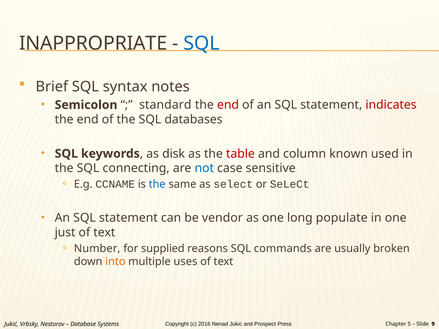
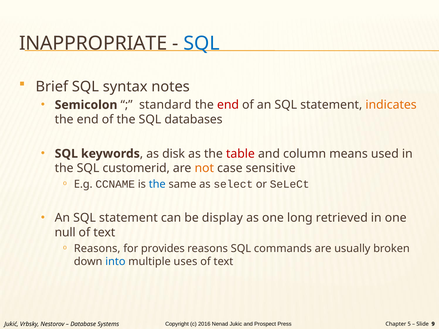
indicates colour: red -> orange (391, 105)
known: known -> means (349, 154)
connecting: connecting -> customerid (136, 168)
not colour: blue -> orange (204, 168)
vendor: vendor -> display (222, 218)
populate: populate -> retrieved (342, 218)
just: just -> null (65, 233)
Number: Number -> Reasons (97, 249)
supplied: supplied -> provides (163, 249)
into colour: orange -> blue (115, 262)
